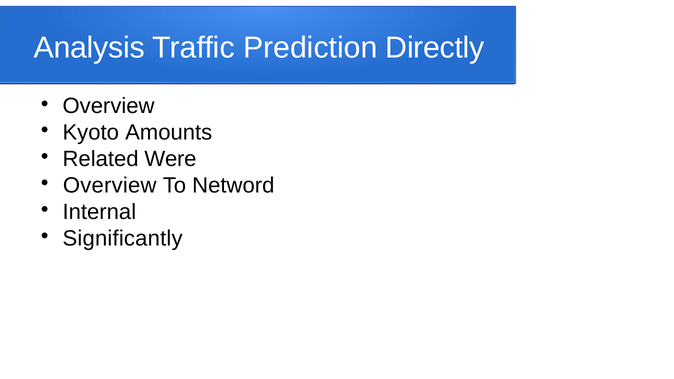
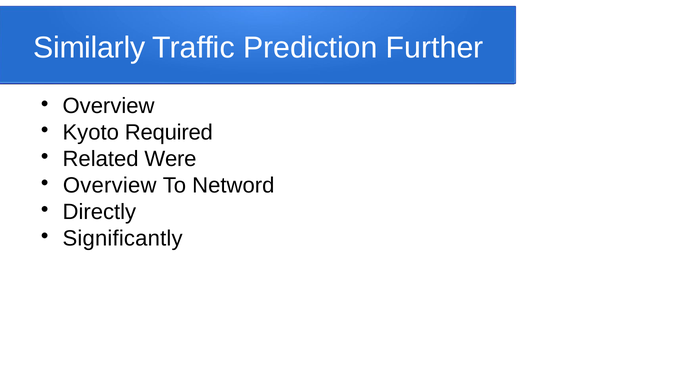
Analysis: Analysis -> Similarly (89, 48)
Directly: Directly -> Further (435, 48)
Amounts: Amounts -> Required (169, 133)
Internal: Internal -> Directly (99, 212)
